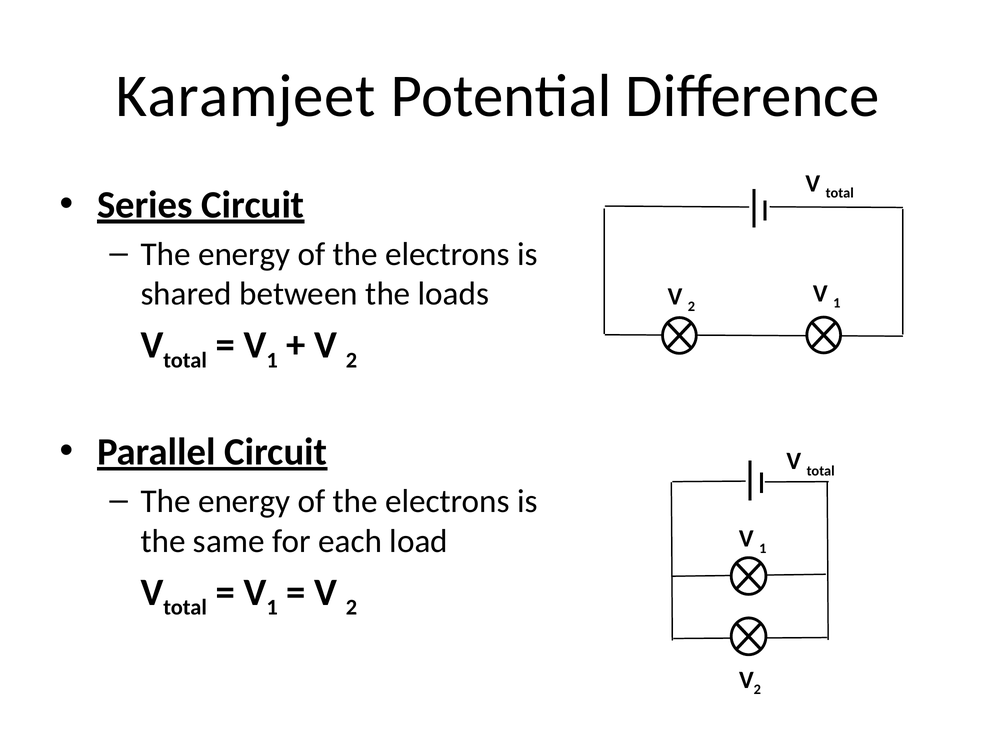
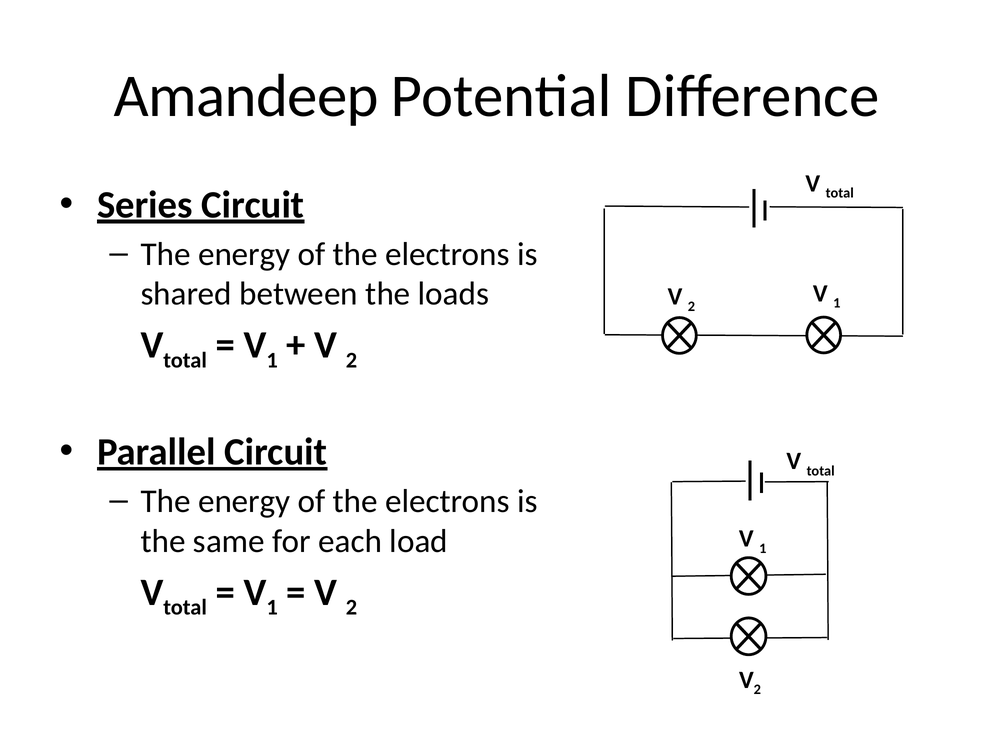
Karamjeet: Karamjeet -> Amandeep (246, 96)
